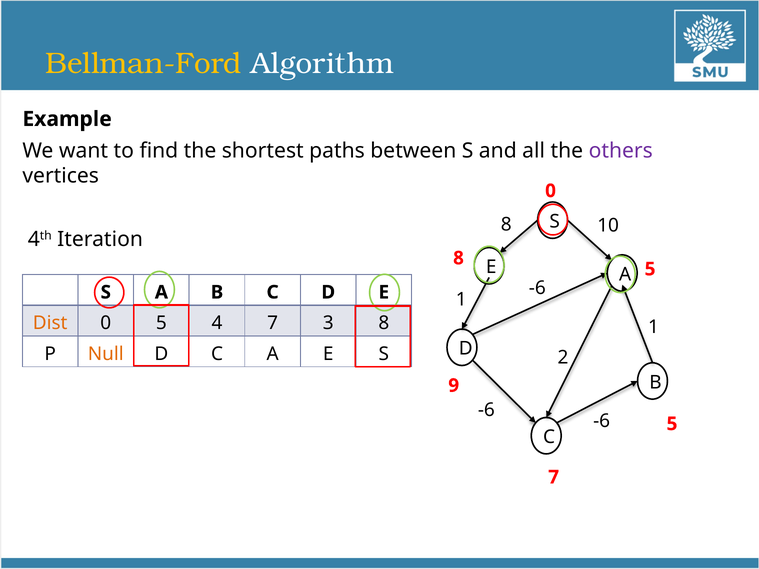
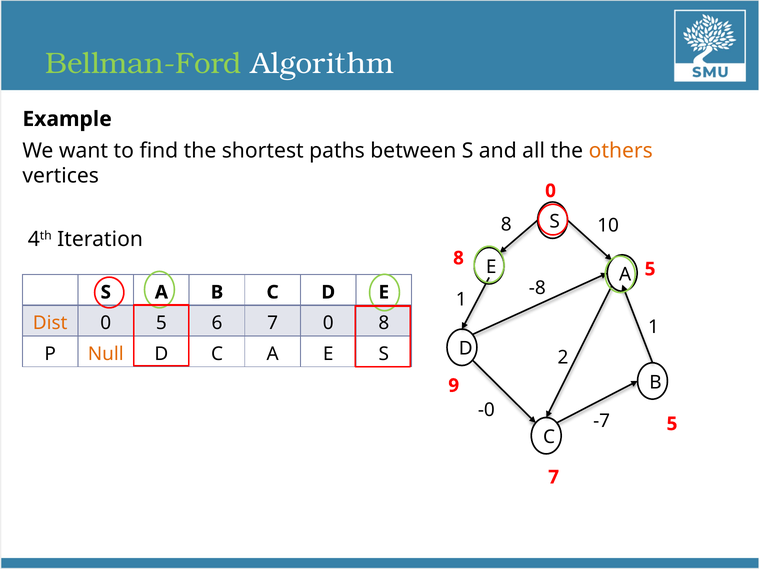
Bellman-Ford colour: yellow -> light green (144, 64)
others colour: purple -> orange (621, 151)
-6: -6 -> -8 (537, 288)
4: 4 -> 6 (217, 323)
7 3: 3 -> 0 (328, 323)
-6: -6 -> -0 (486, 410)
-6: -6 -> -7 (602, 421)
